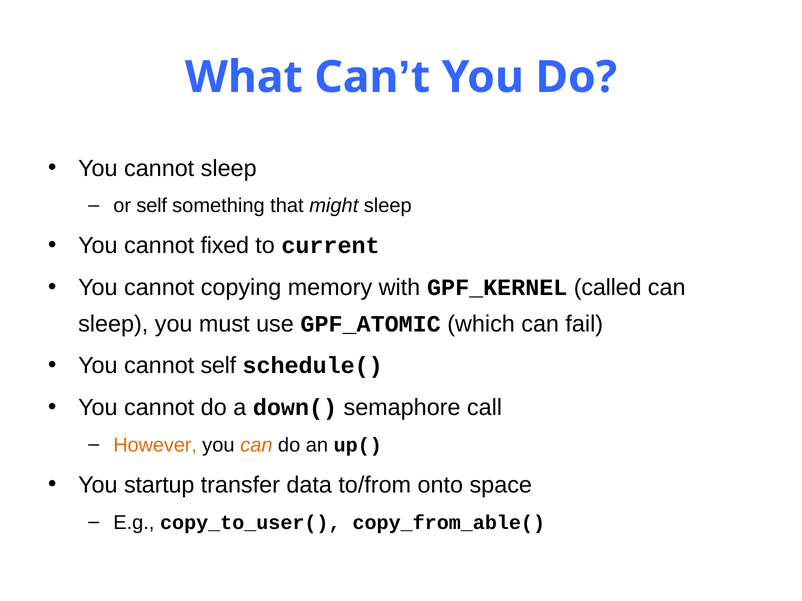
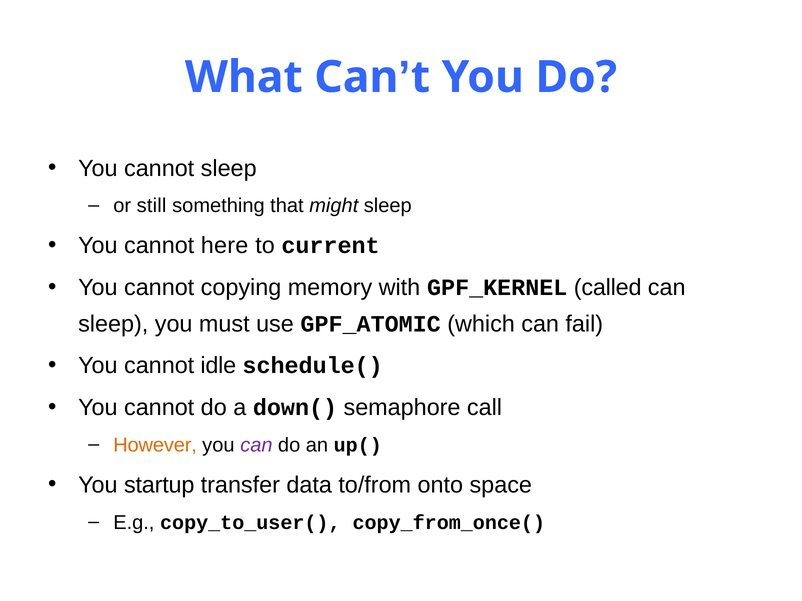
or self: self -> still (152, 206)
fixed: fixed -> here (225, 246)
cannot self: self -> idle (218, 366)
can colour: orange -> purple (256, 445)
copy_from_able(: copy_from_able( -> copy_from_once( (449, 523)
